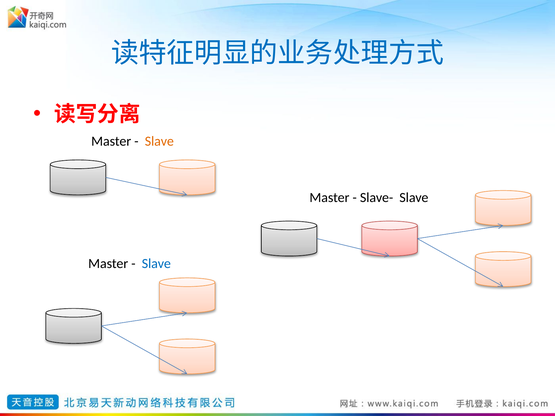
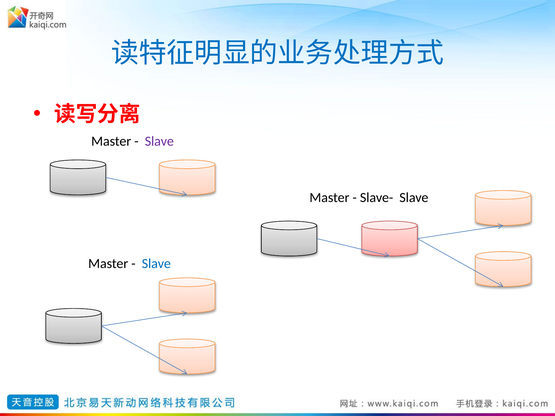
Slave colour: orange -> purple (159, 141)
